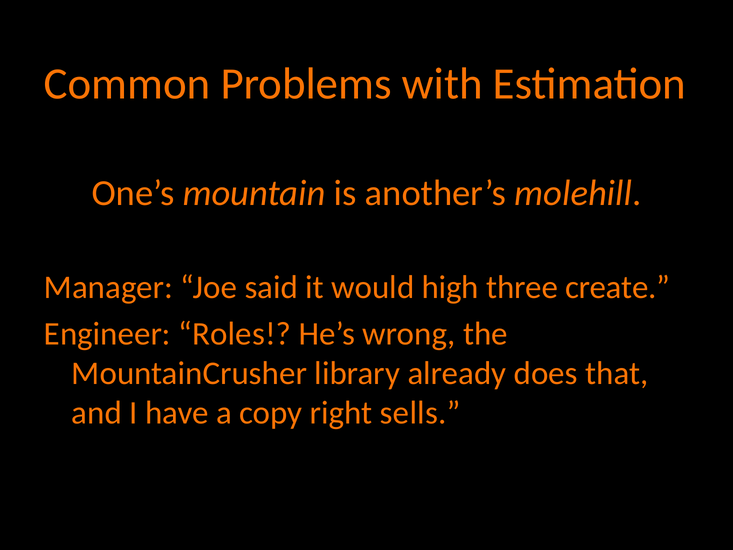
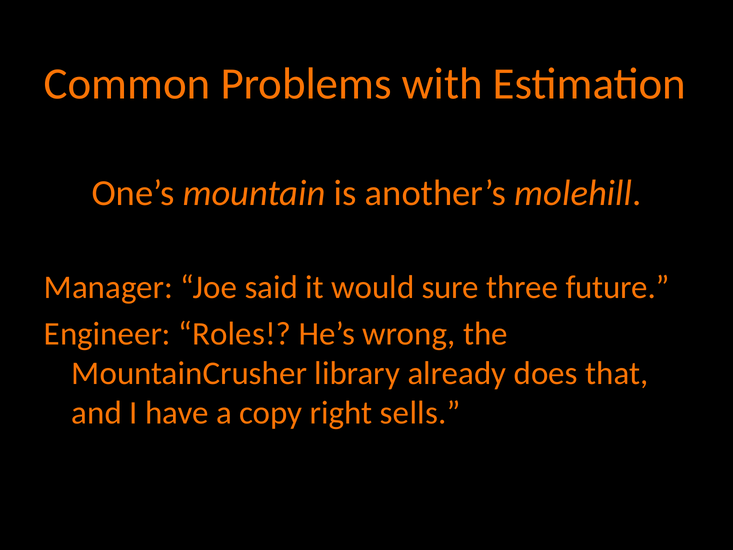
high: high -> sure (450, 287)
create: create -> future (617, 287)
